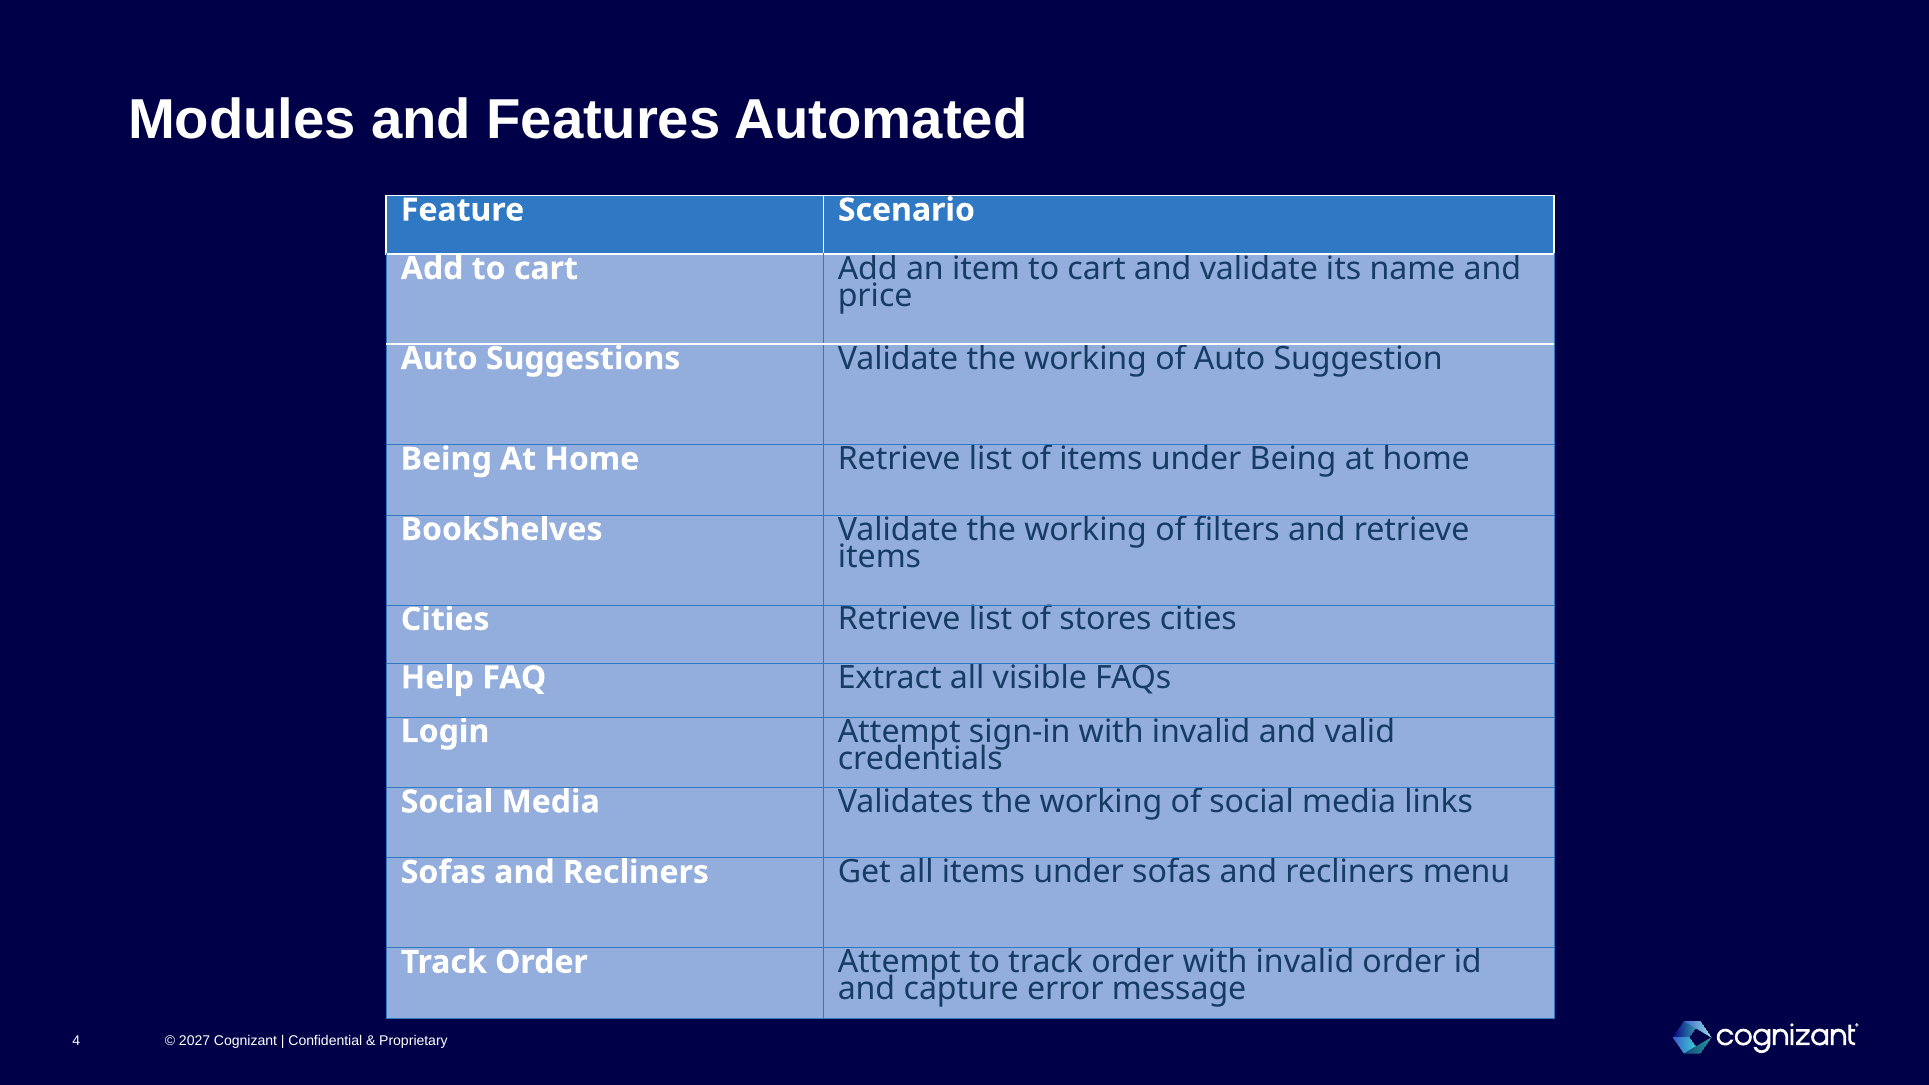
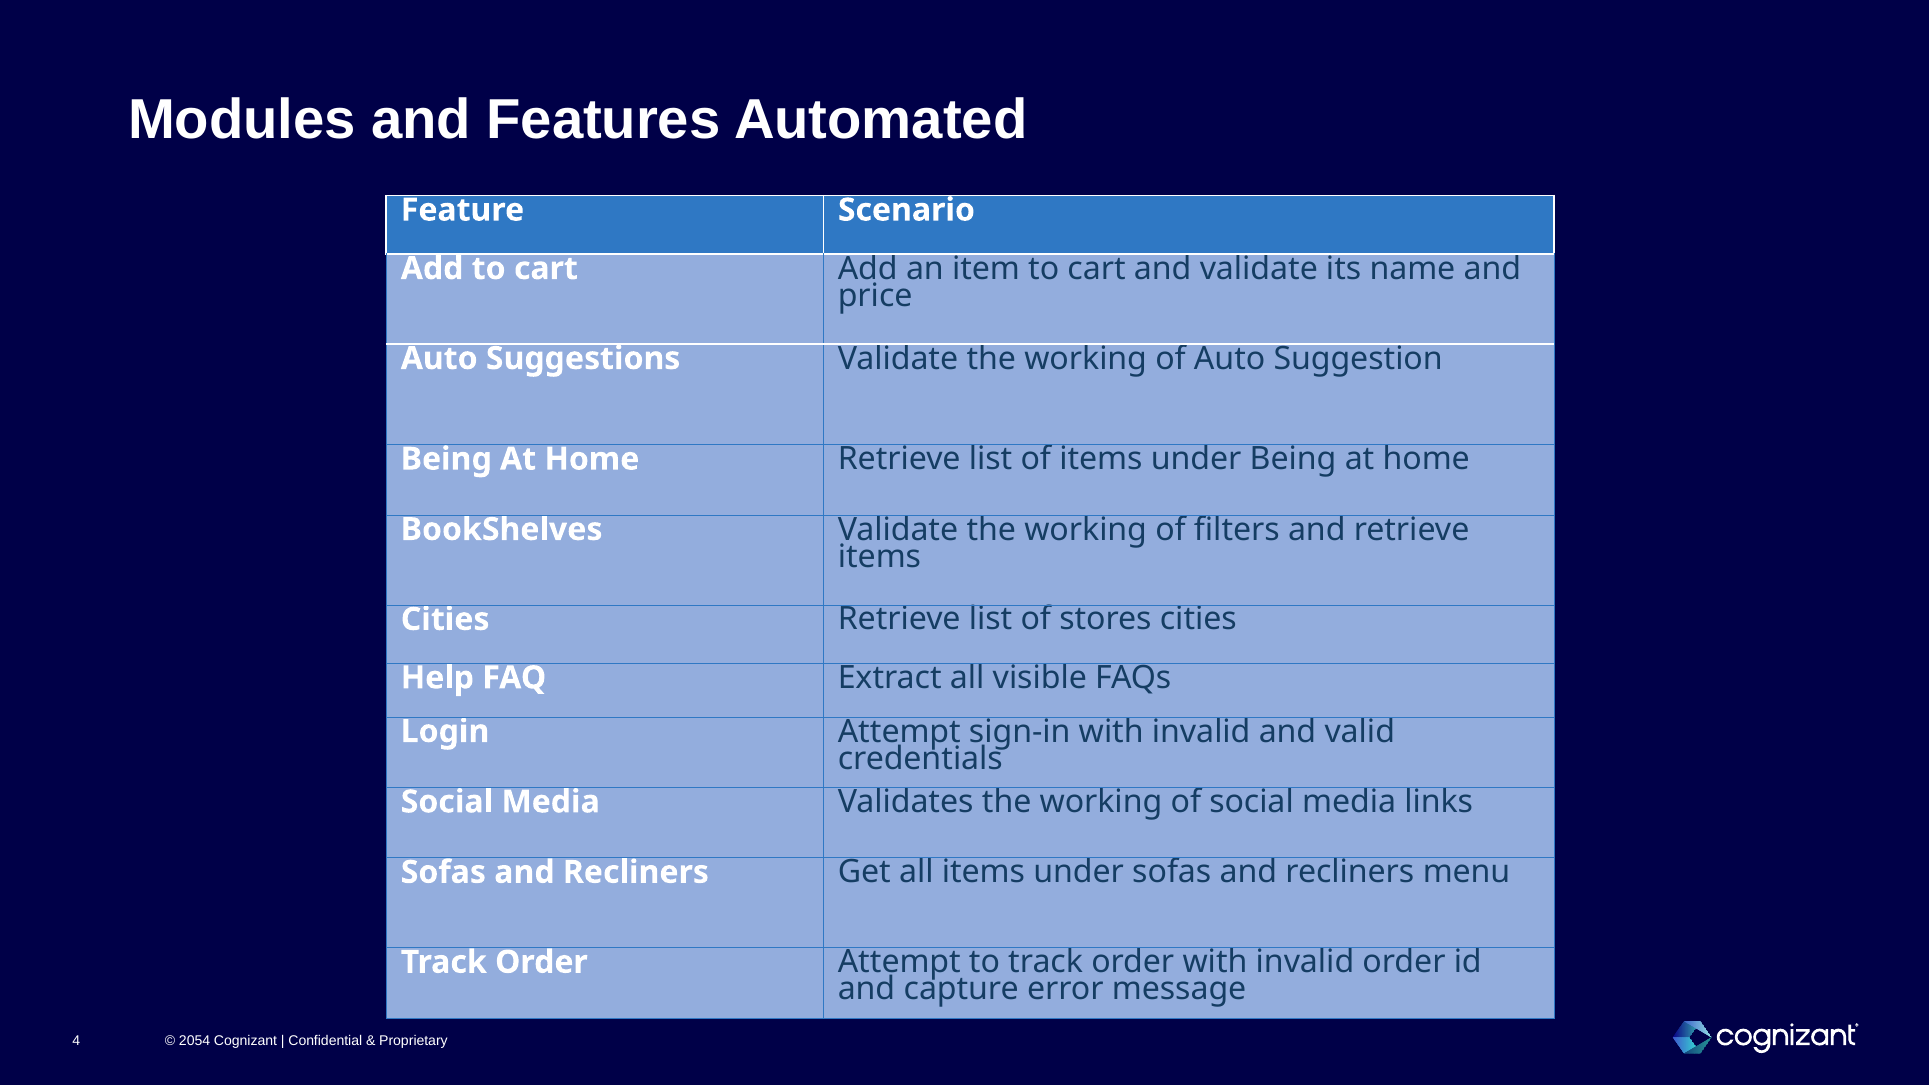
2027: 2027 -> 2054 (195, 1041)
